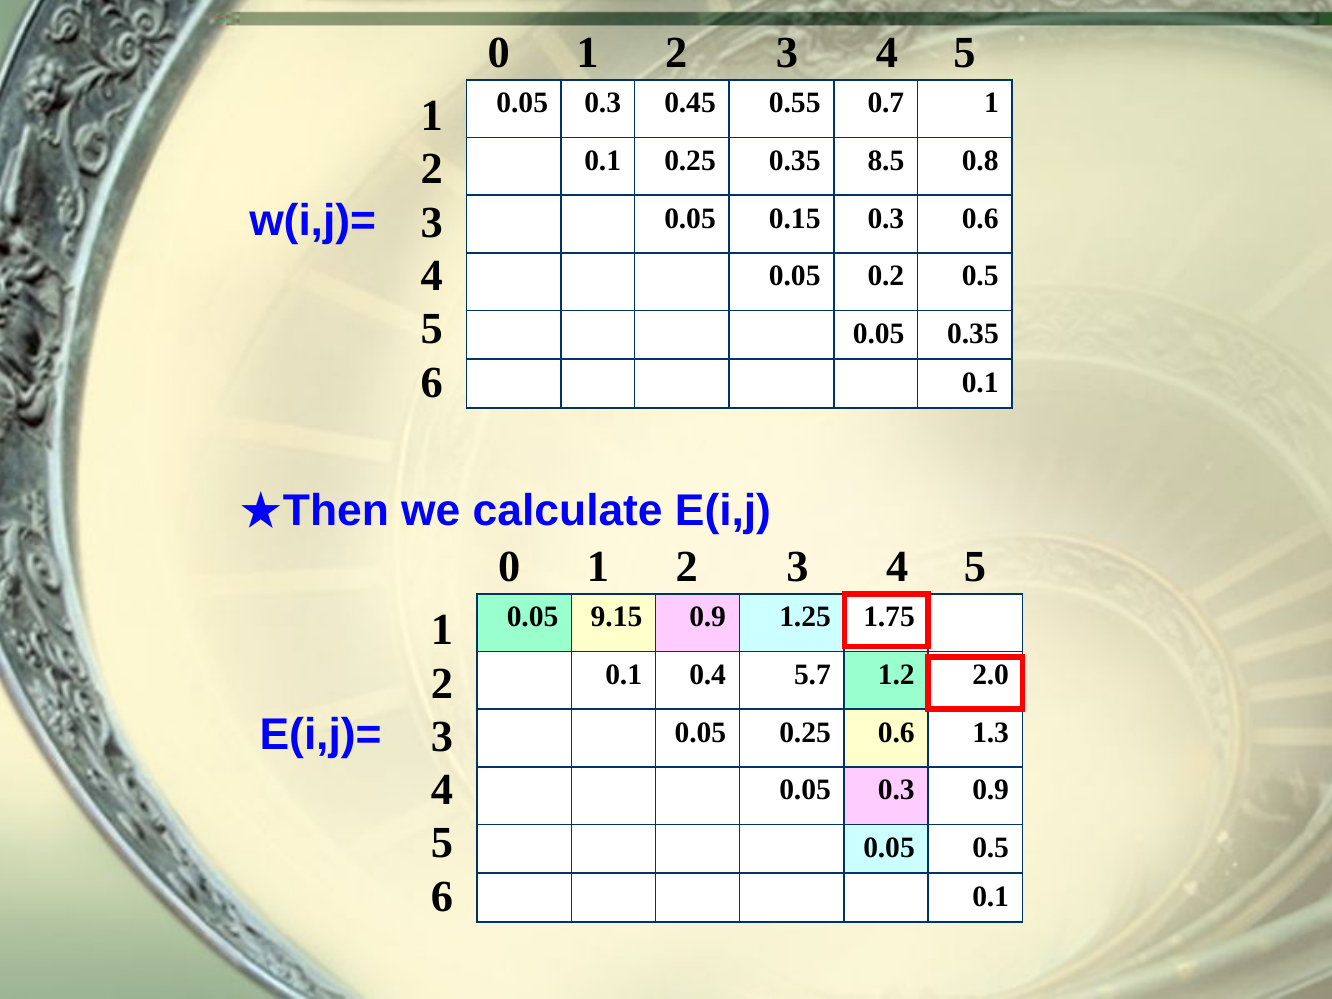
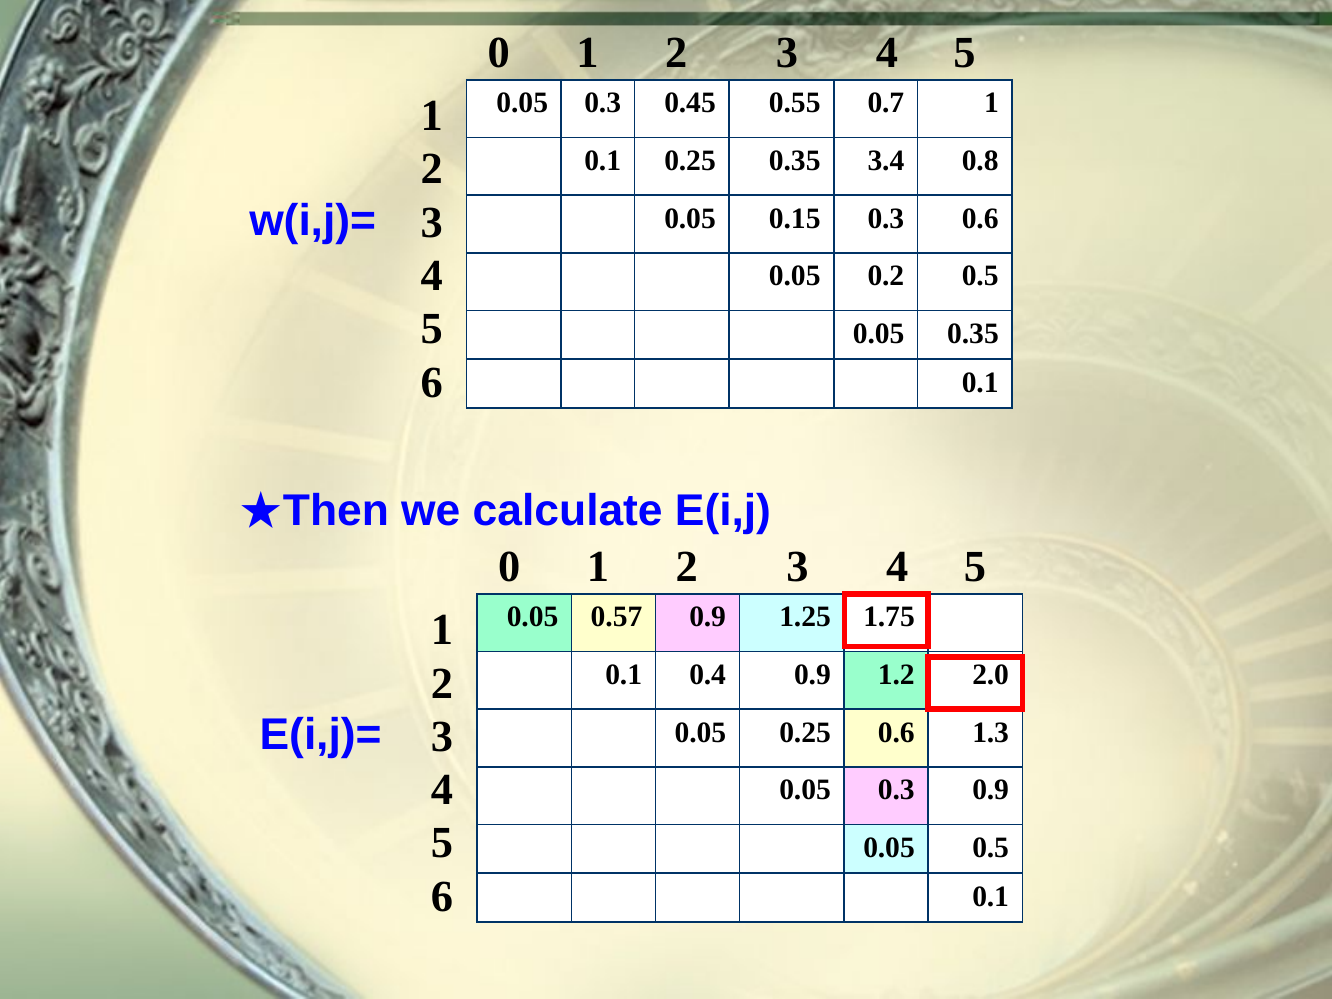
8.5: 8.5 -> 3.4 (886, 161)
9.15: 9.15 -> 0.57 (617, 617)
0.4 5.7: 5.7 -> 0.9 (812, 675)
